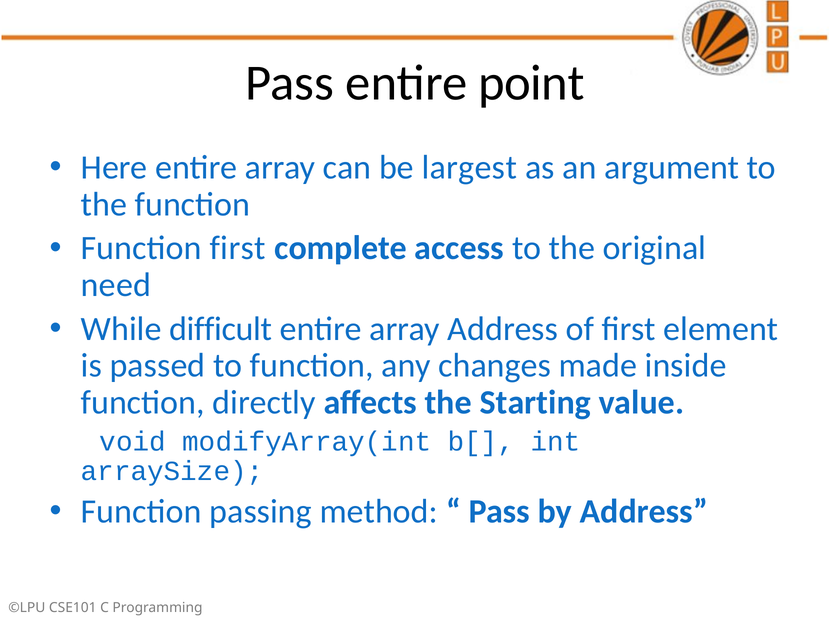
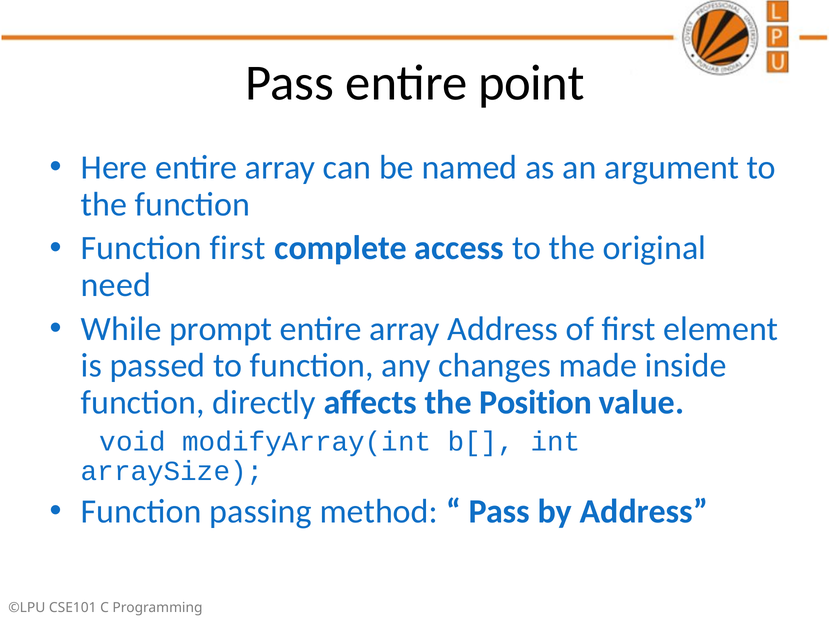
largest: largest -> named (469, 167)
difficult: difficult -> prompt (221, 329)
Starting: Starting -> Position (536, 402)
